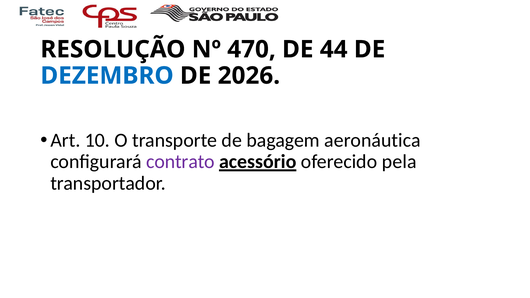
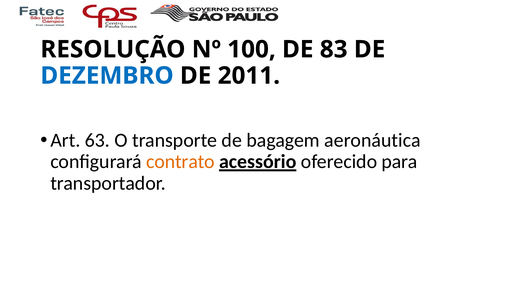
470: 470 -> 100 (252, 49)
44: 44 -> 83 (334, 49)
2026: 2026 -> 2011 (249, 76)
10: 10 -> 63 (97, 140)
contrato colour: purple -> orange (180, 162)
pela: pela -> para (399, 162)
